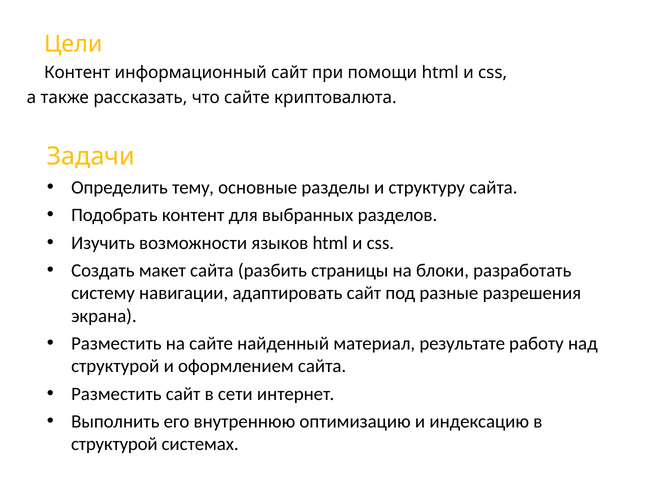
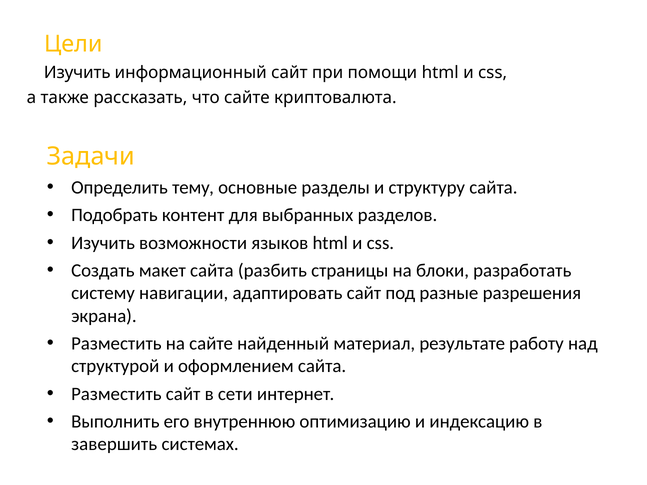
Контент: Контент -> Изучить (77, 73)
структурой: структурой -> завершить (114, 444)
